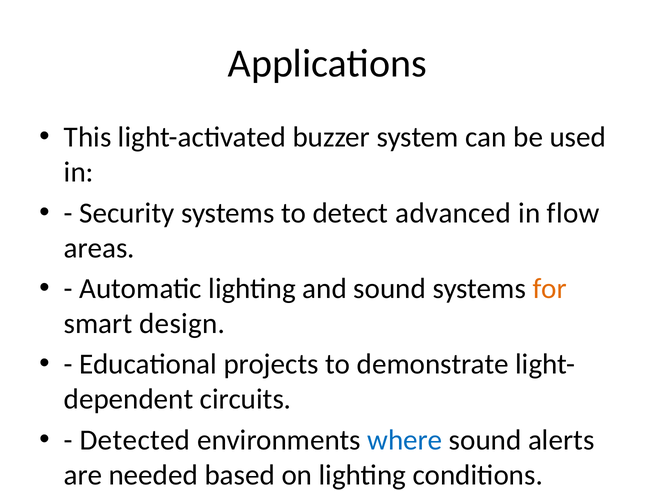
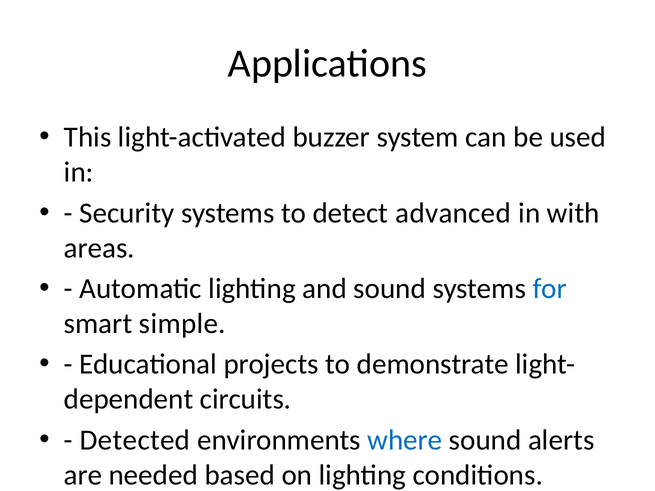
flow: flow -> with (573, 213)
for colour: orange -> blue (550, 289)
design: design -> simple (182, 324)
